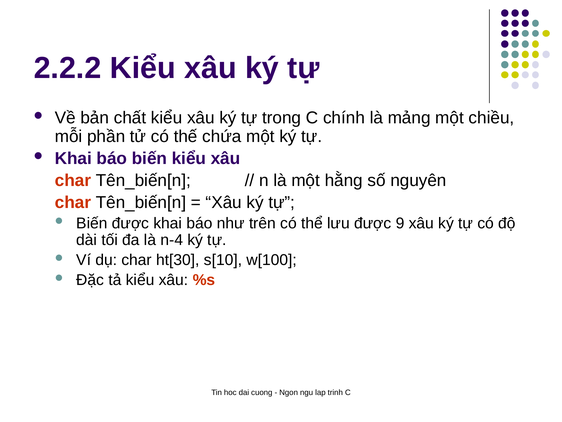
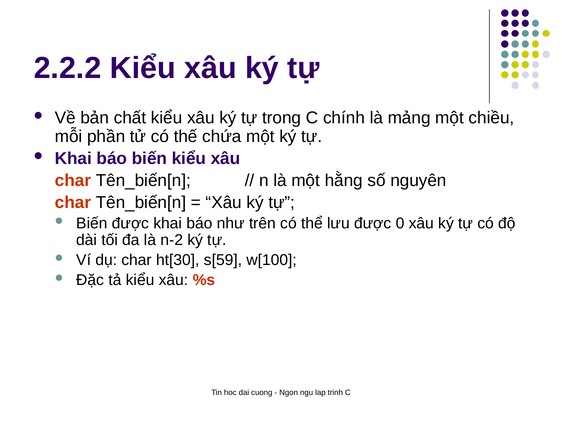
9: 9 -> 0 (400, 223)
n-4: n-4 -> n-2 (172, 240)
s[10: s[10 -> s[59 (223, 260)
